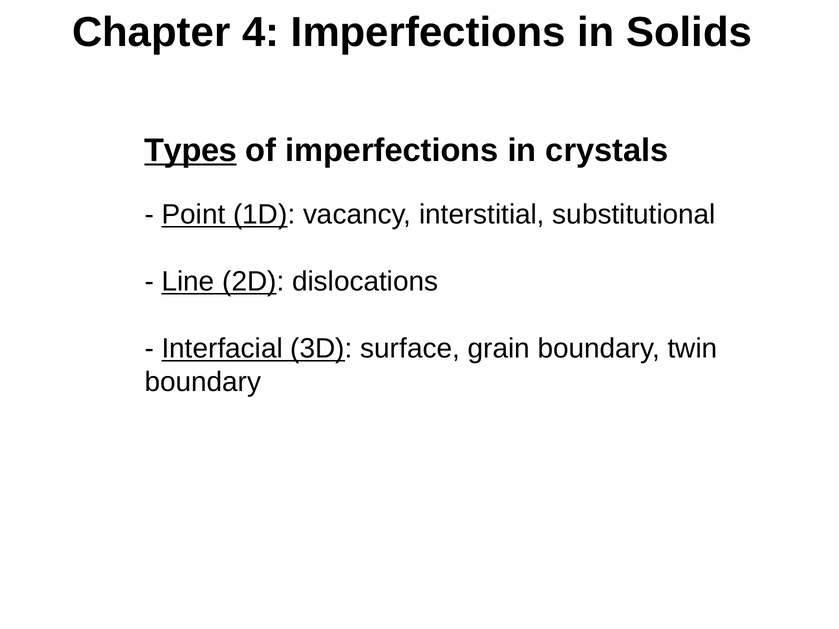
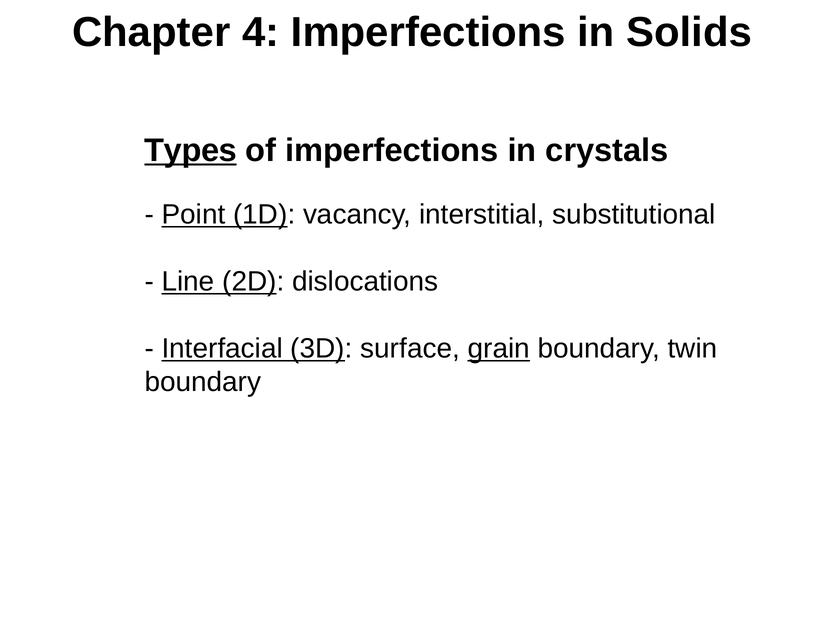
grain underline: none -> present (499, 349)
